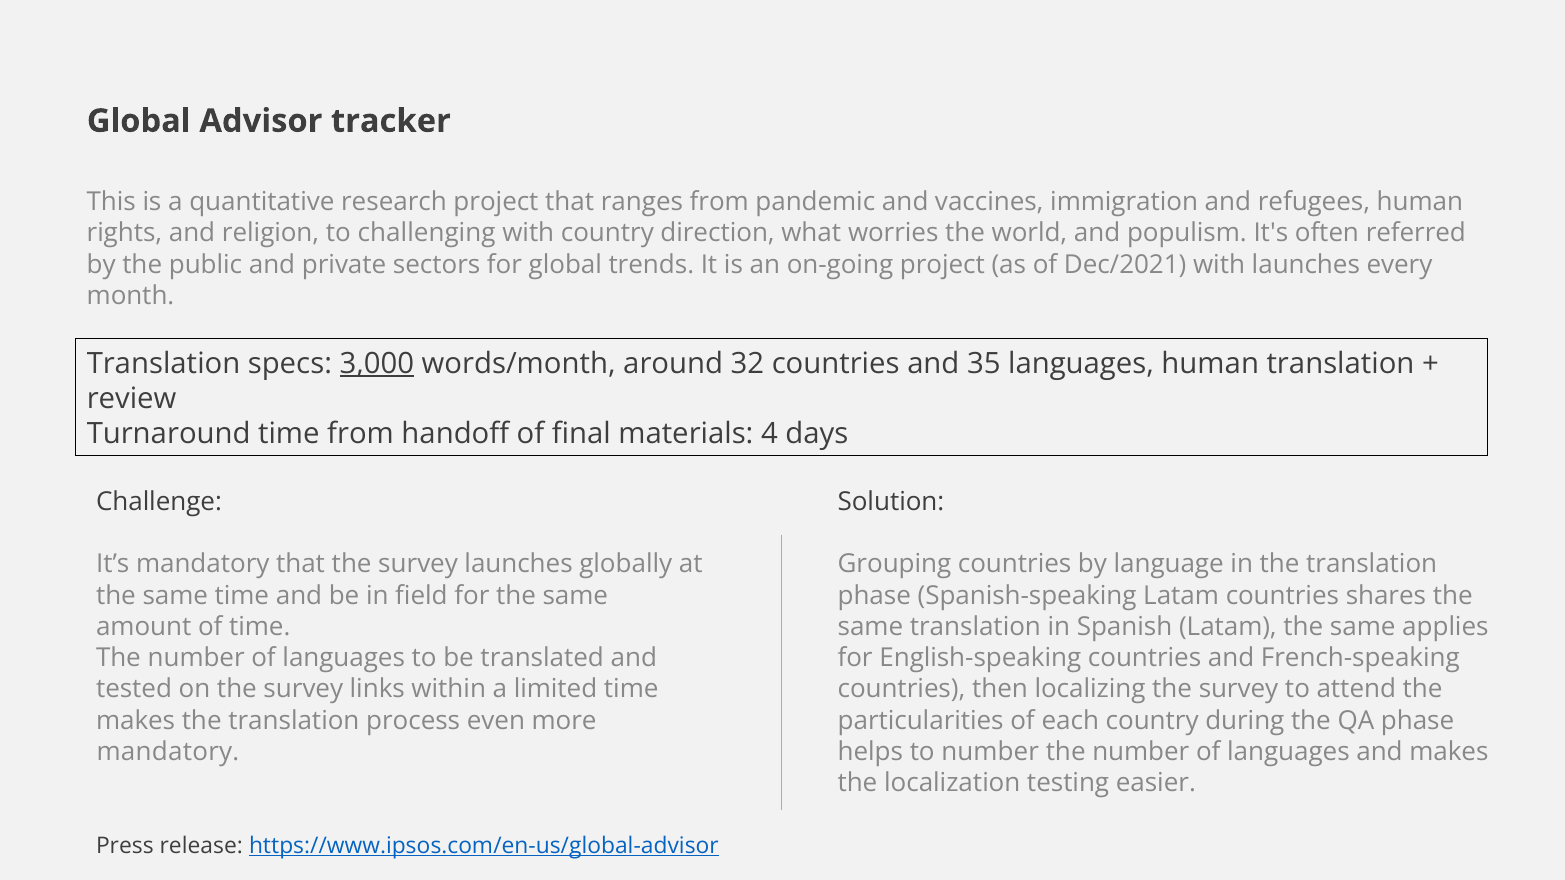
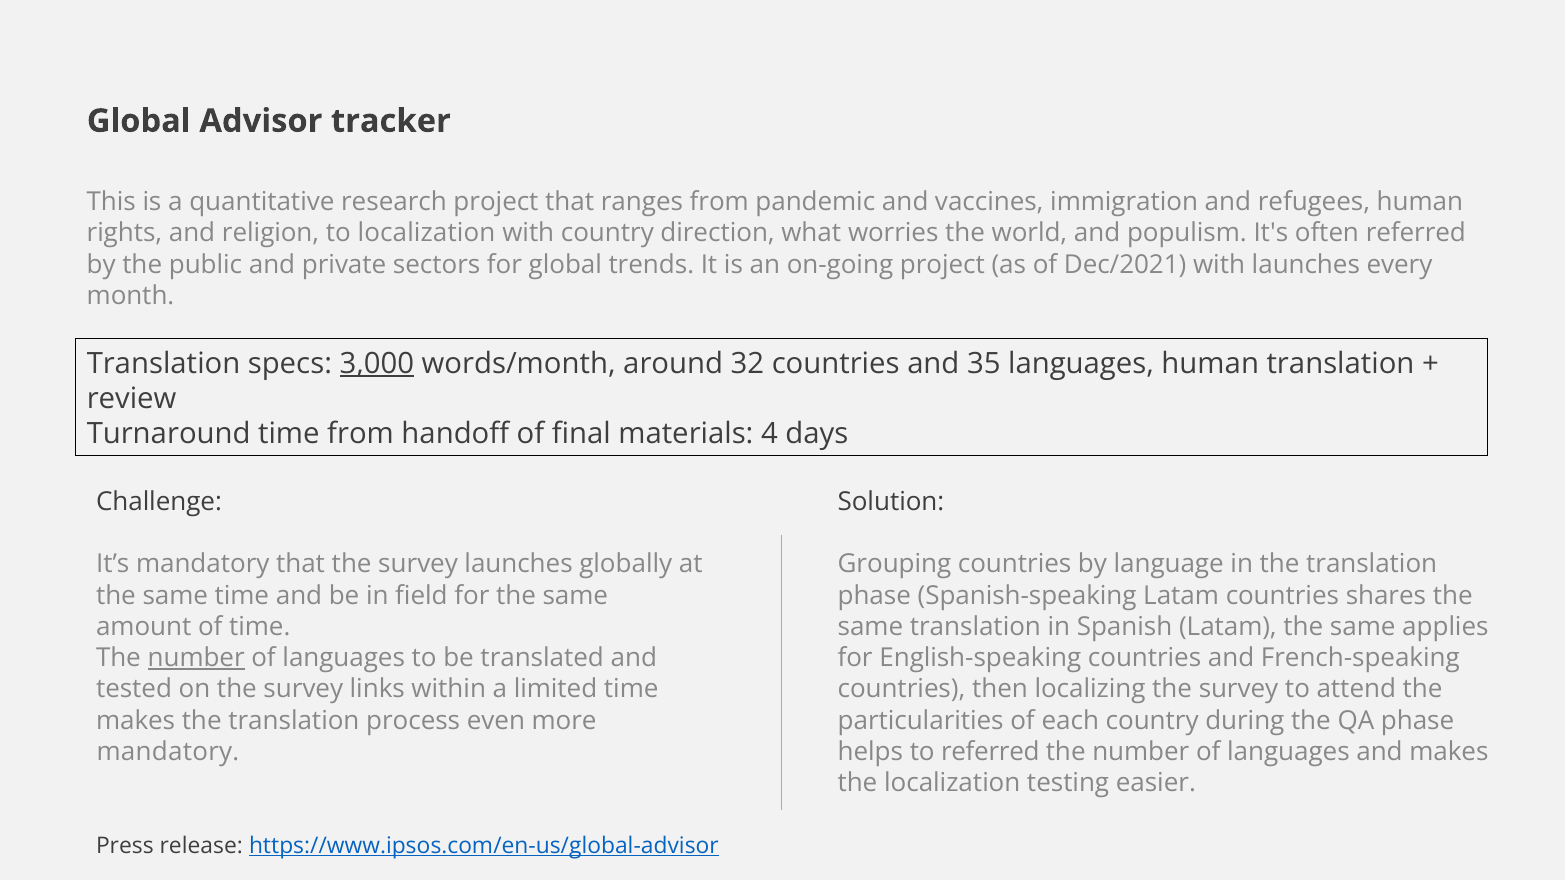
to challenging: challenging -> localization (426, 233)
number underline: none -> present (196, 658)
to number: number -> referred (990, 752)
